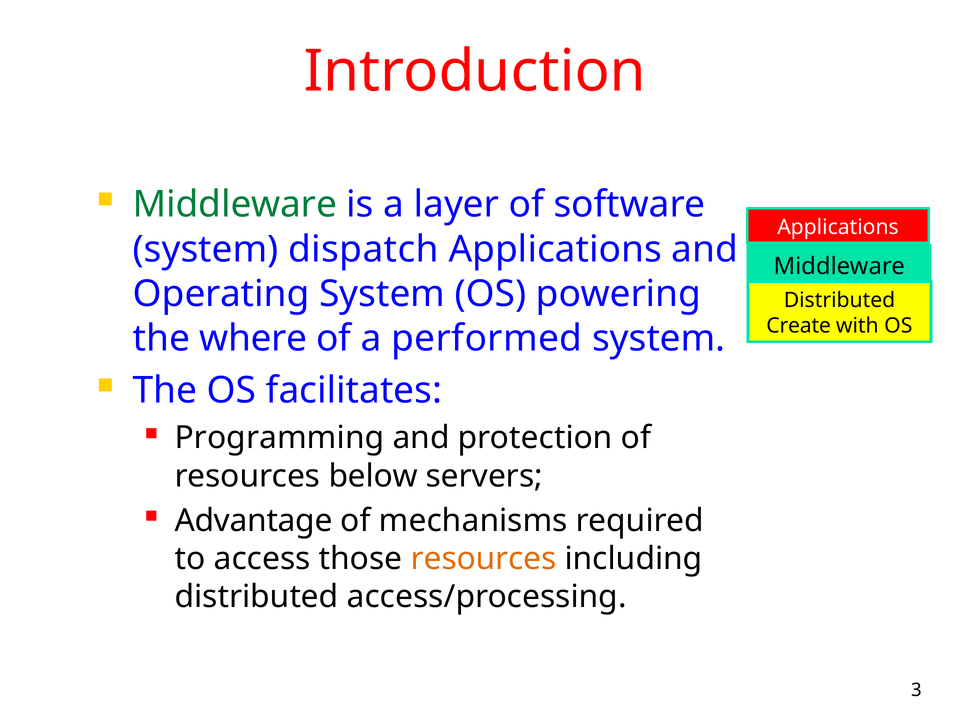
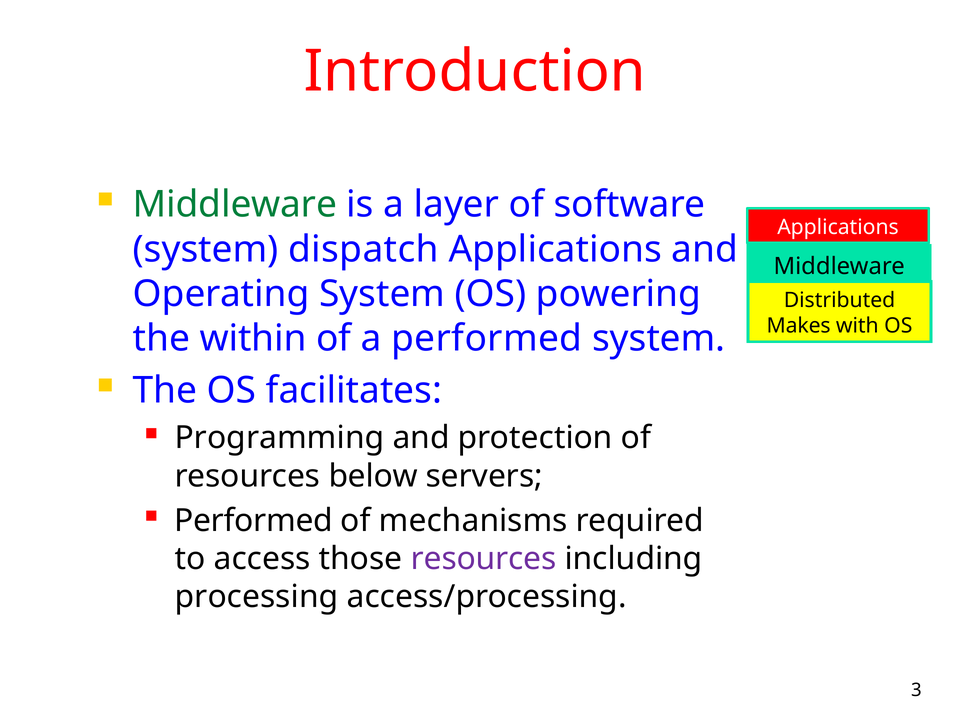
Create: Create -> Makes (799, 326)
where: where -> within (253, 339)
Advantage: Advantage -> Performed (254, 521)
resources colour: orange -> purple (484, 559)
distributed: distributed -> processing (257, 597)
